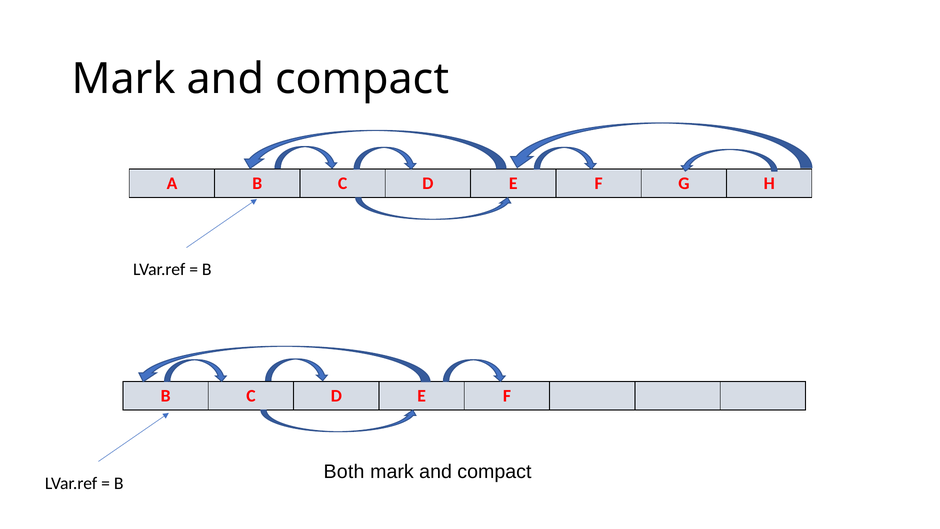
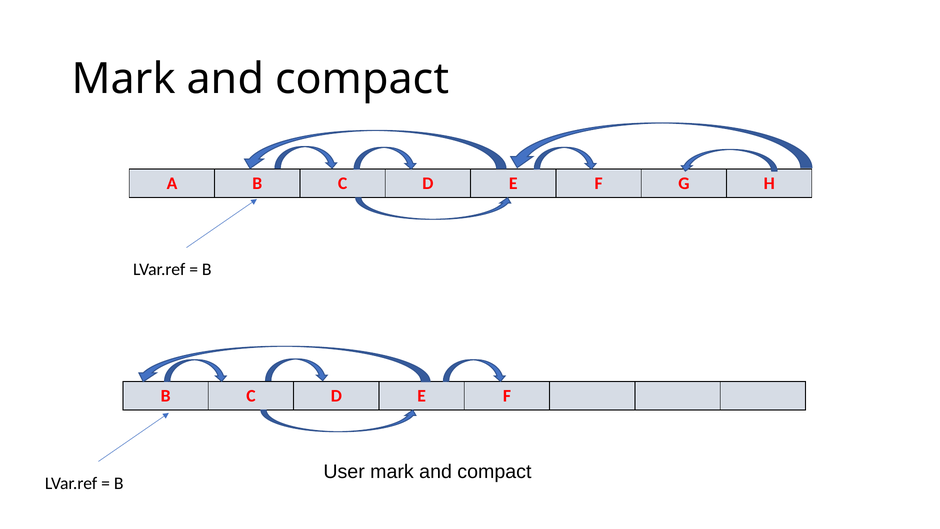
Both: Both -> User (344, 472)
